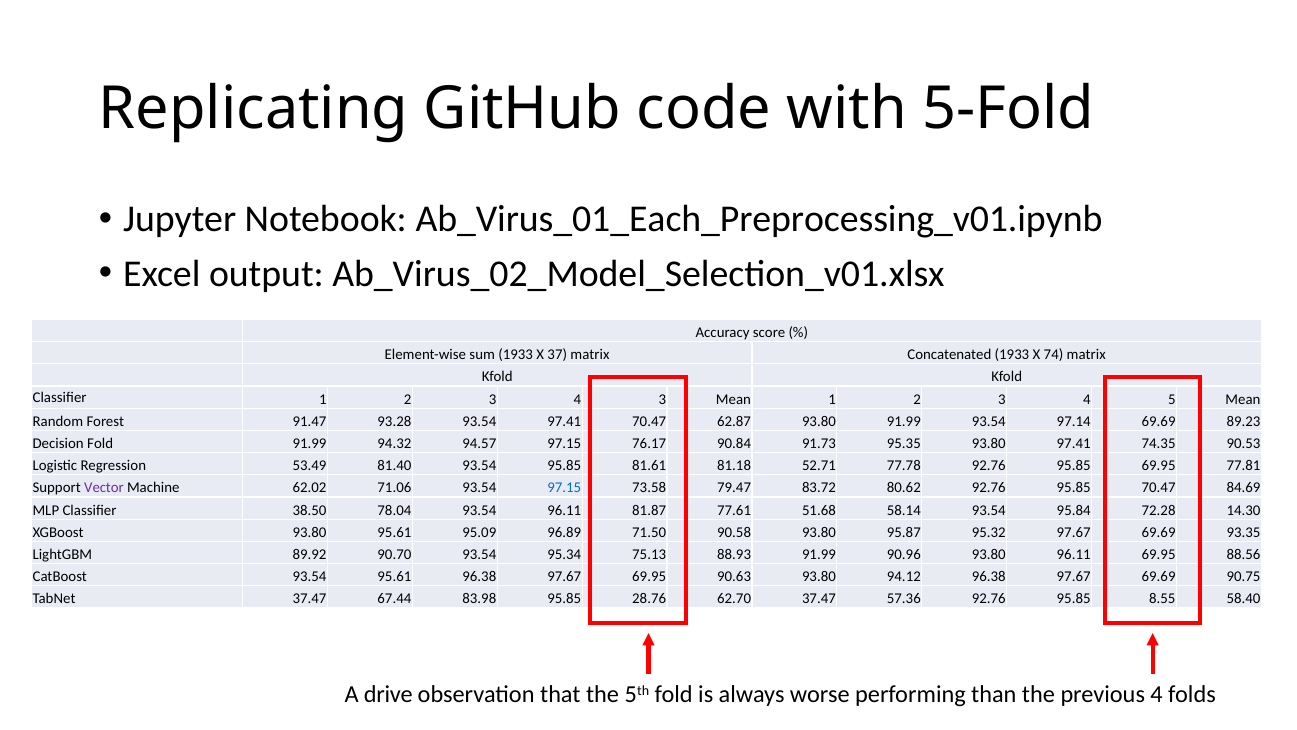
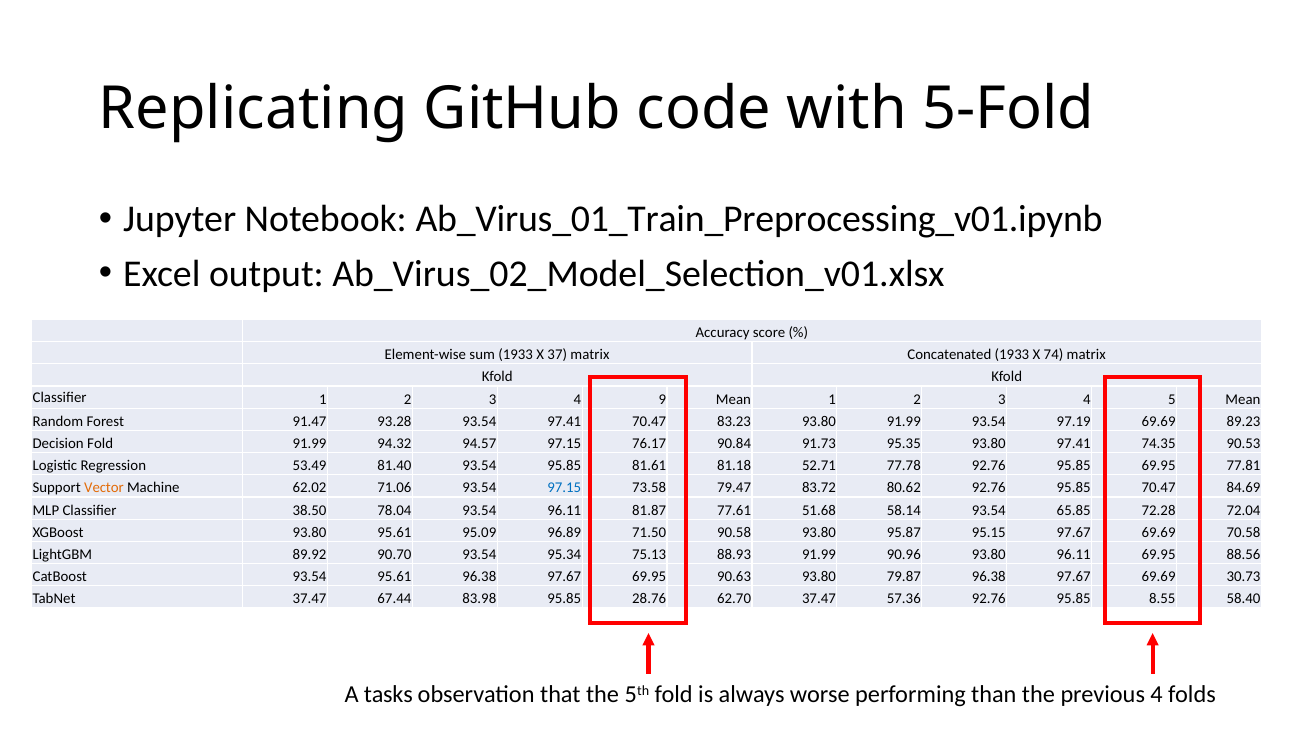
Ab_Virus_01_Each_Preprocessing_v01.ipynb: Ab_Virus_01_Each_Preprocessing_v01.ipynb -> Ab_Virus_01_Train_Preprocessing_v01.ipynb (759, 219)
4 3: 3 -> 9 (662, 399)
62.87: 62.87 -> 83.23 (734, 421)
97.14: 97.14 -> 97.19 (1074, 421)
Vector colour: purple -> orange (104, 488)
95.84: 95.84 -> 65.85 (1074, 510)
14.30: 14.30 -> 72.04 (1243, 510)
95.32: 95.32 -> 95.15 (989, 532)
93.35: 93.35 -> 70.58 (1243, 532)
94.12: 94.12 -> 79.87 (904, 576)
90.75: 90.75 -> 30.73 (1243, 576)
drive: drive -> tasks (388, 694)
